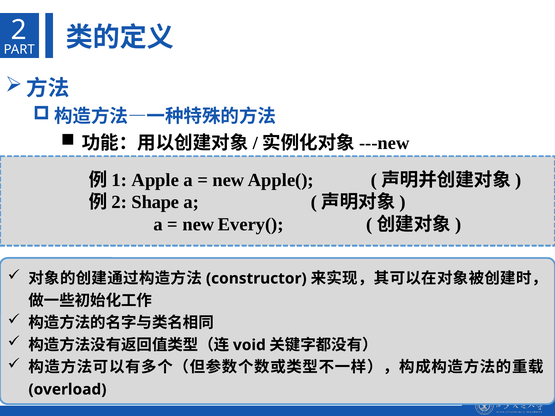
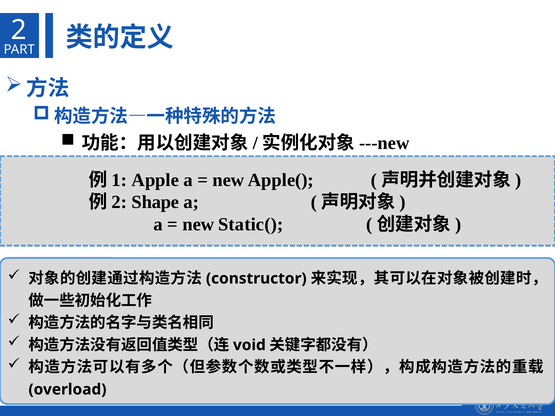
Every(: Every( -> Static( (251, 225)
